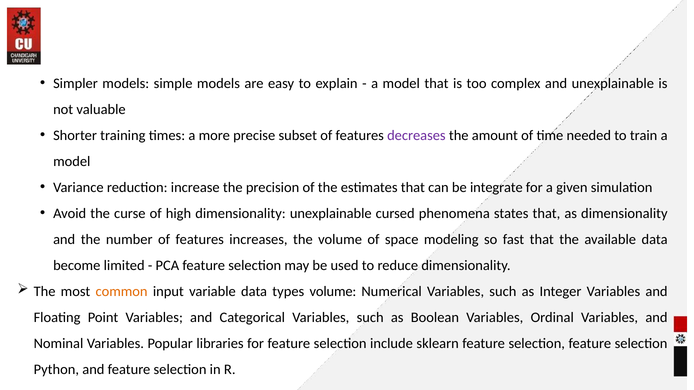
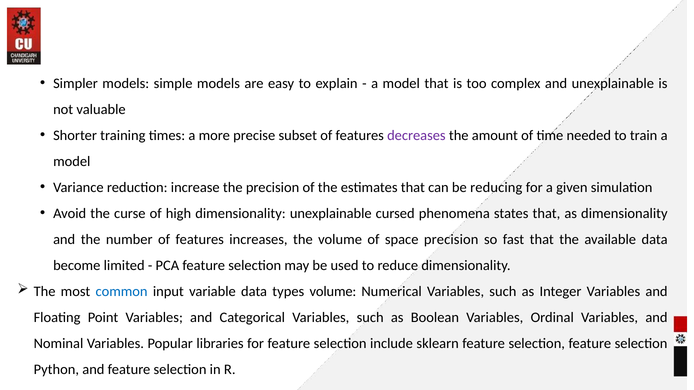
integrate: integrate -> reducing (496, 188)
space modeling: modeling -> precision (451, 240)
common colour: orange -> blue (122, 292)
